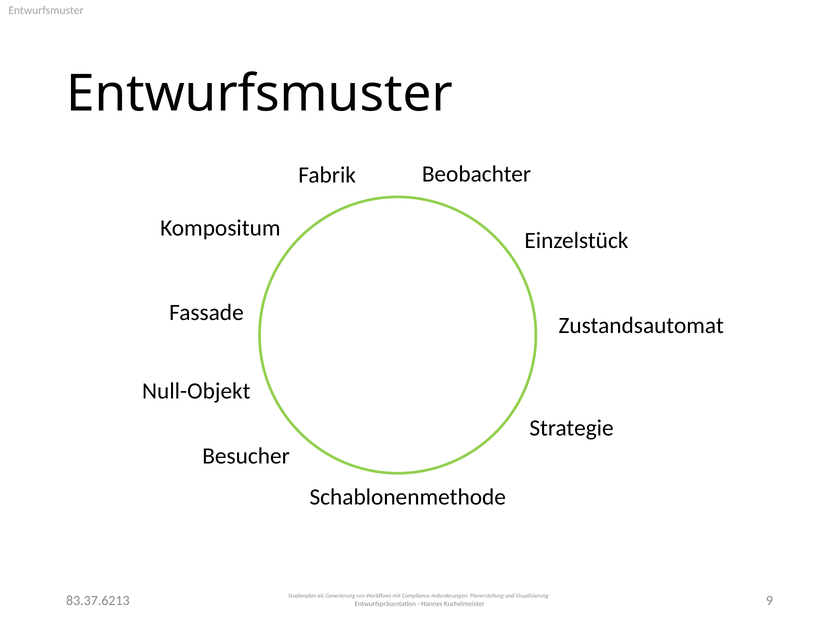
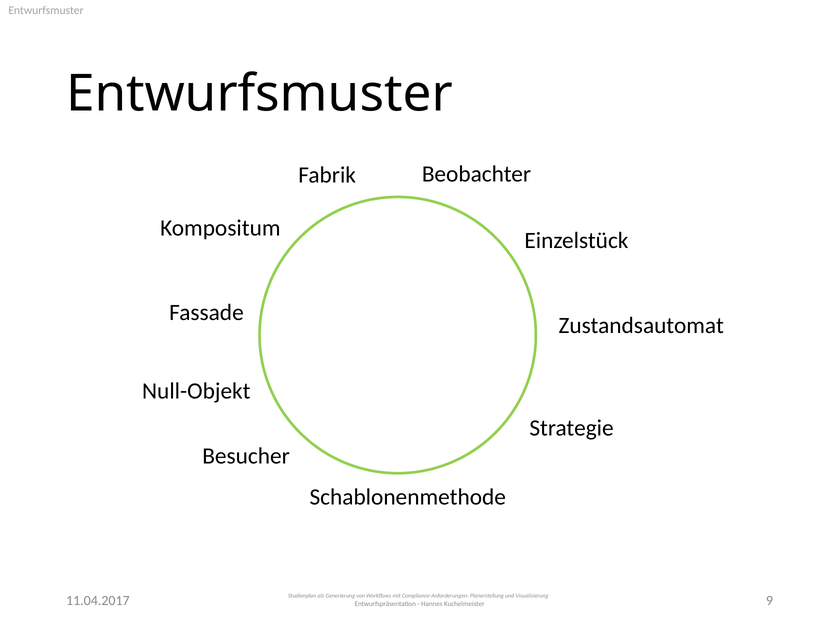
83.37.6213: 83.37.6213 -> 11.04.2017 (98, 601)
